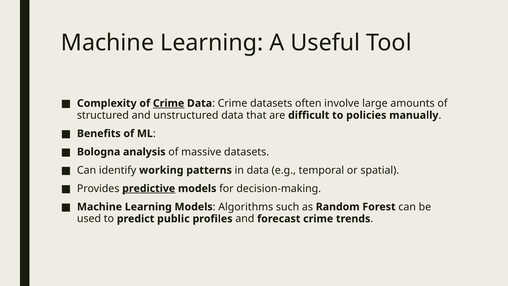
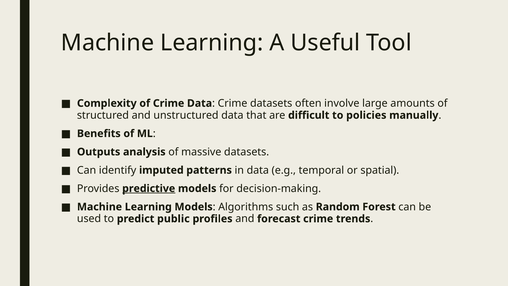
Crime underline: present -> none (169, 103)
Bologna: Bologna -> Outputs (99, 152)
working: working -> imputed (161, 170)
